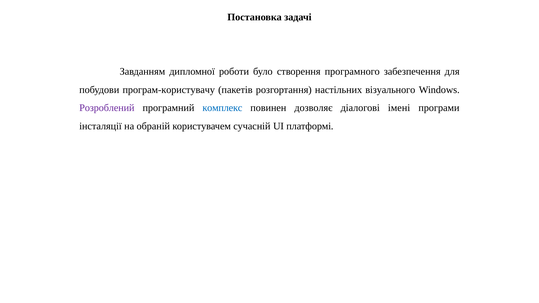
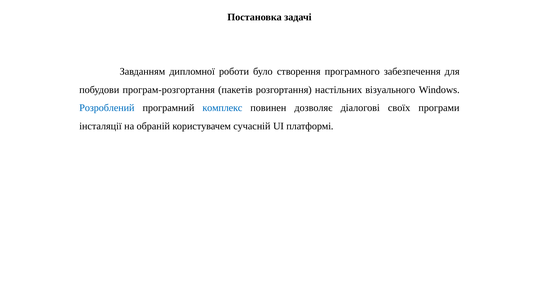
програм-користувачу: програм-користувачу -> програм-розгортання (169, 90)
Розроблений colour: purple -> blue (107, 108)
імені: імені -> своїх (399, 108)
